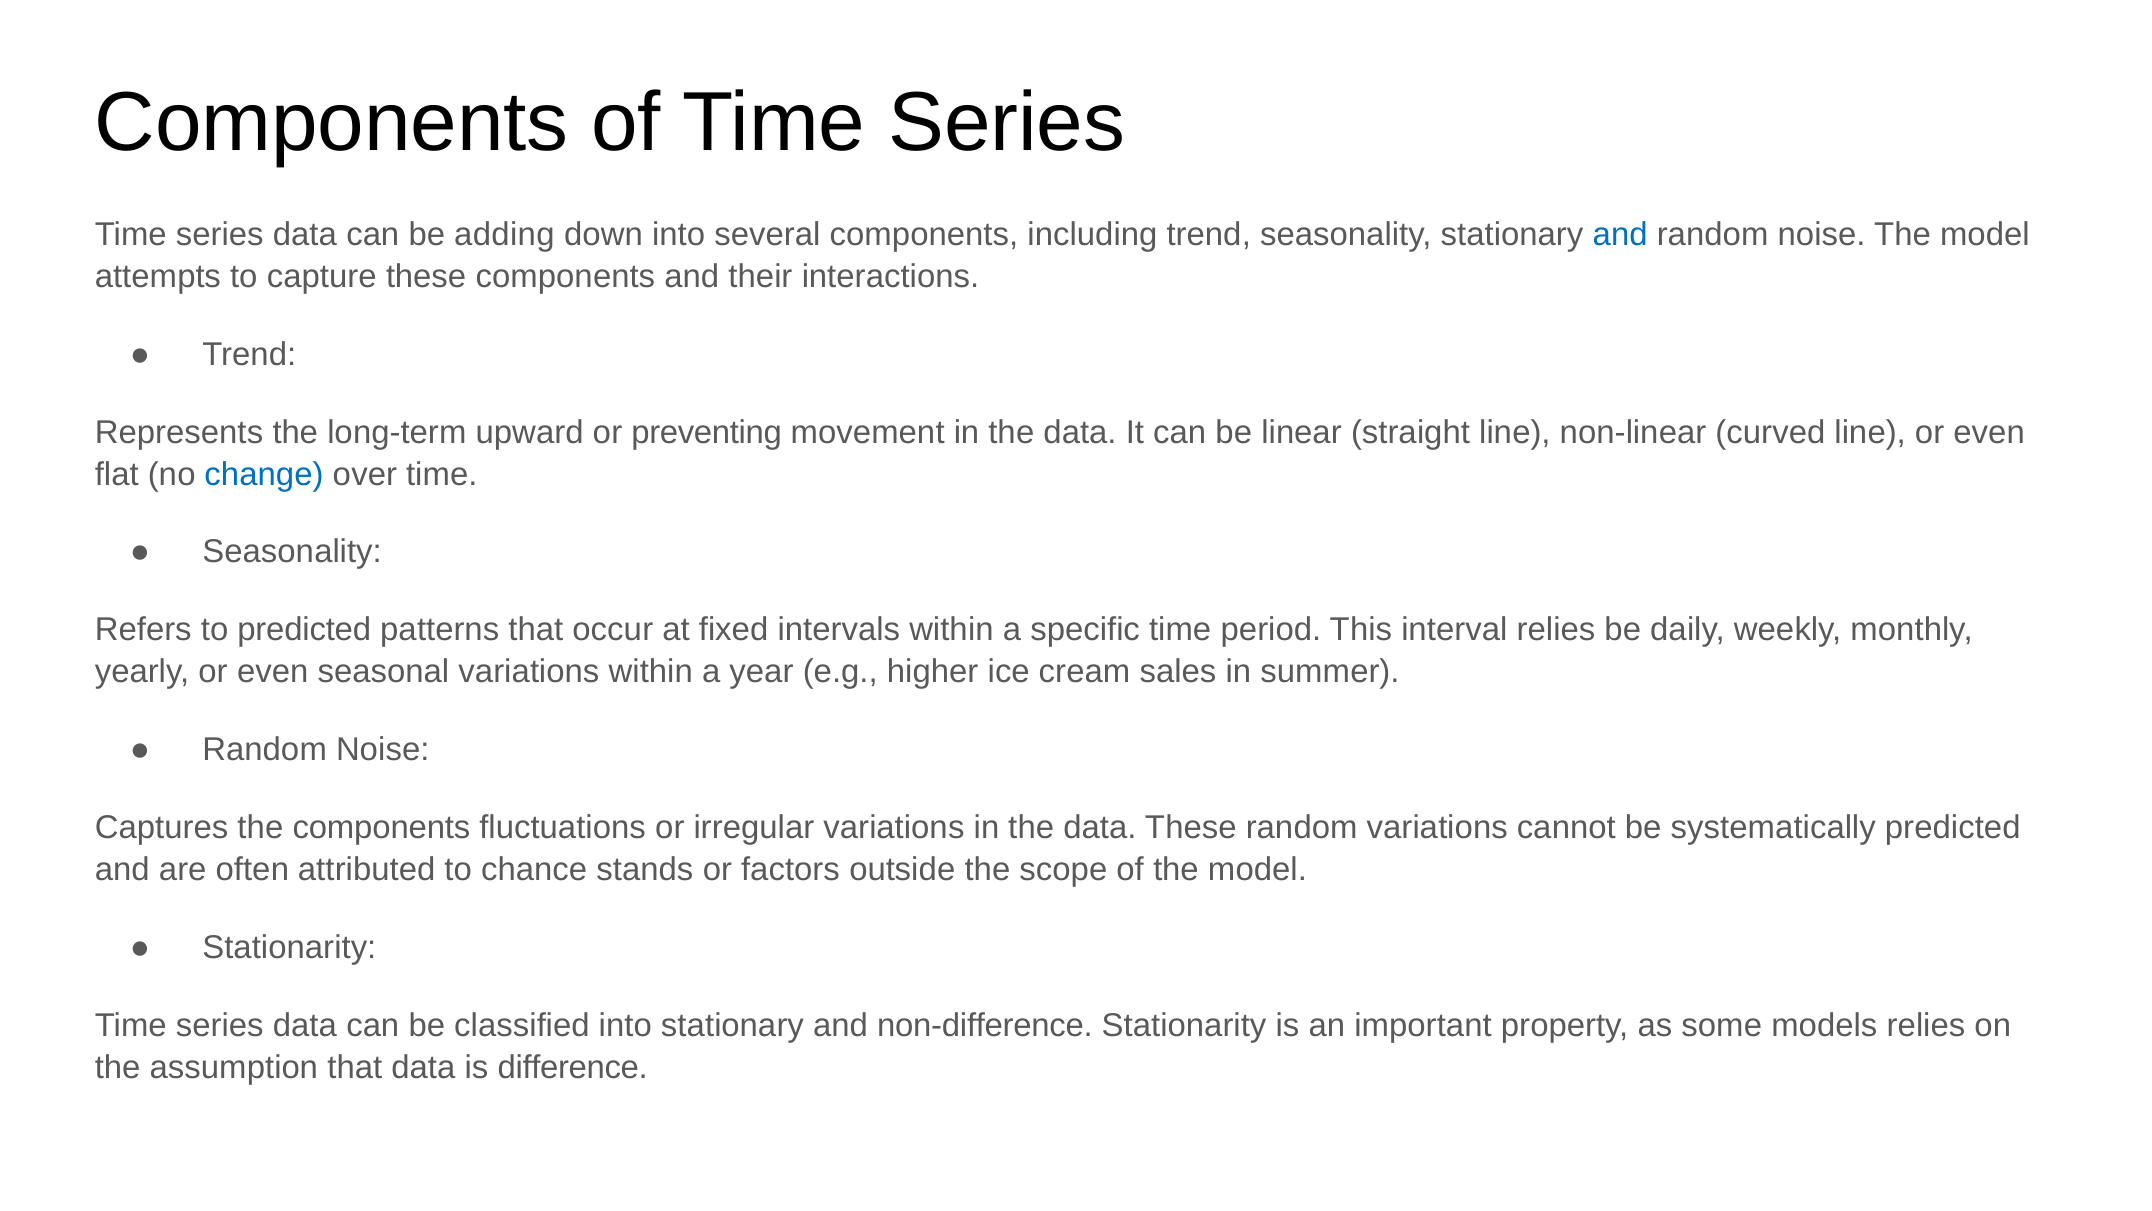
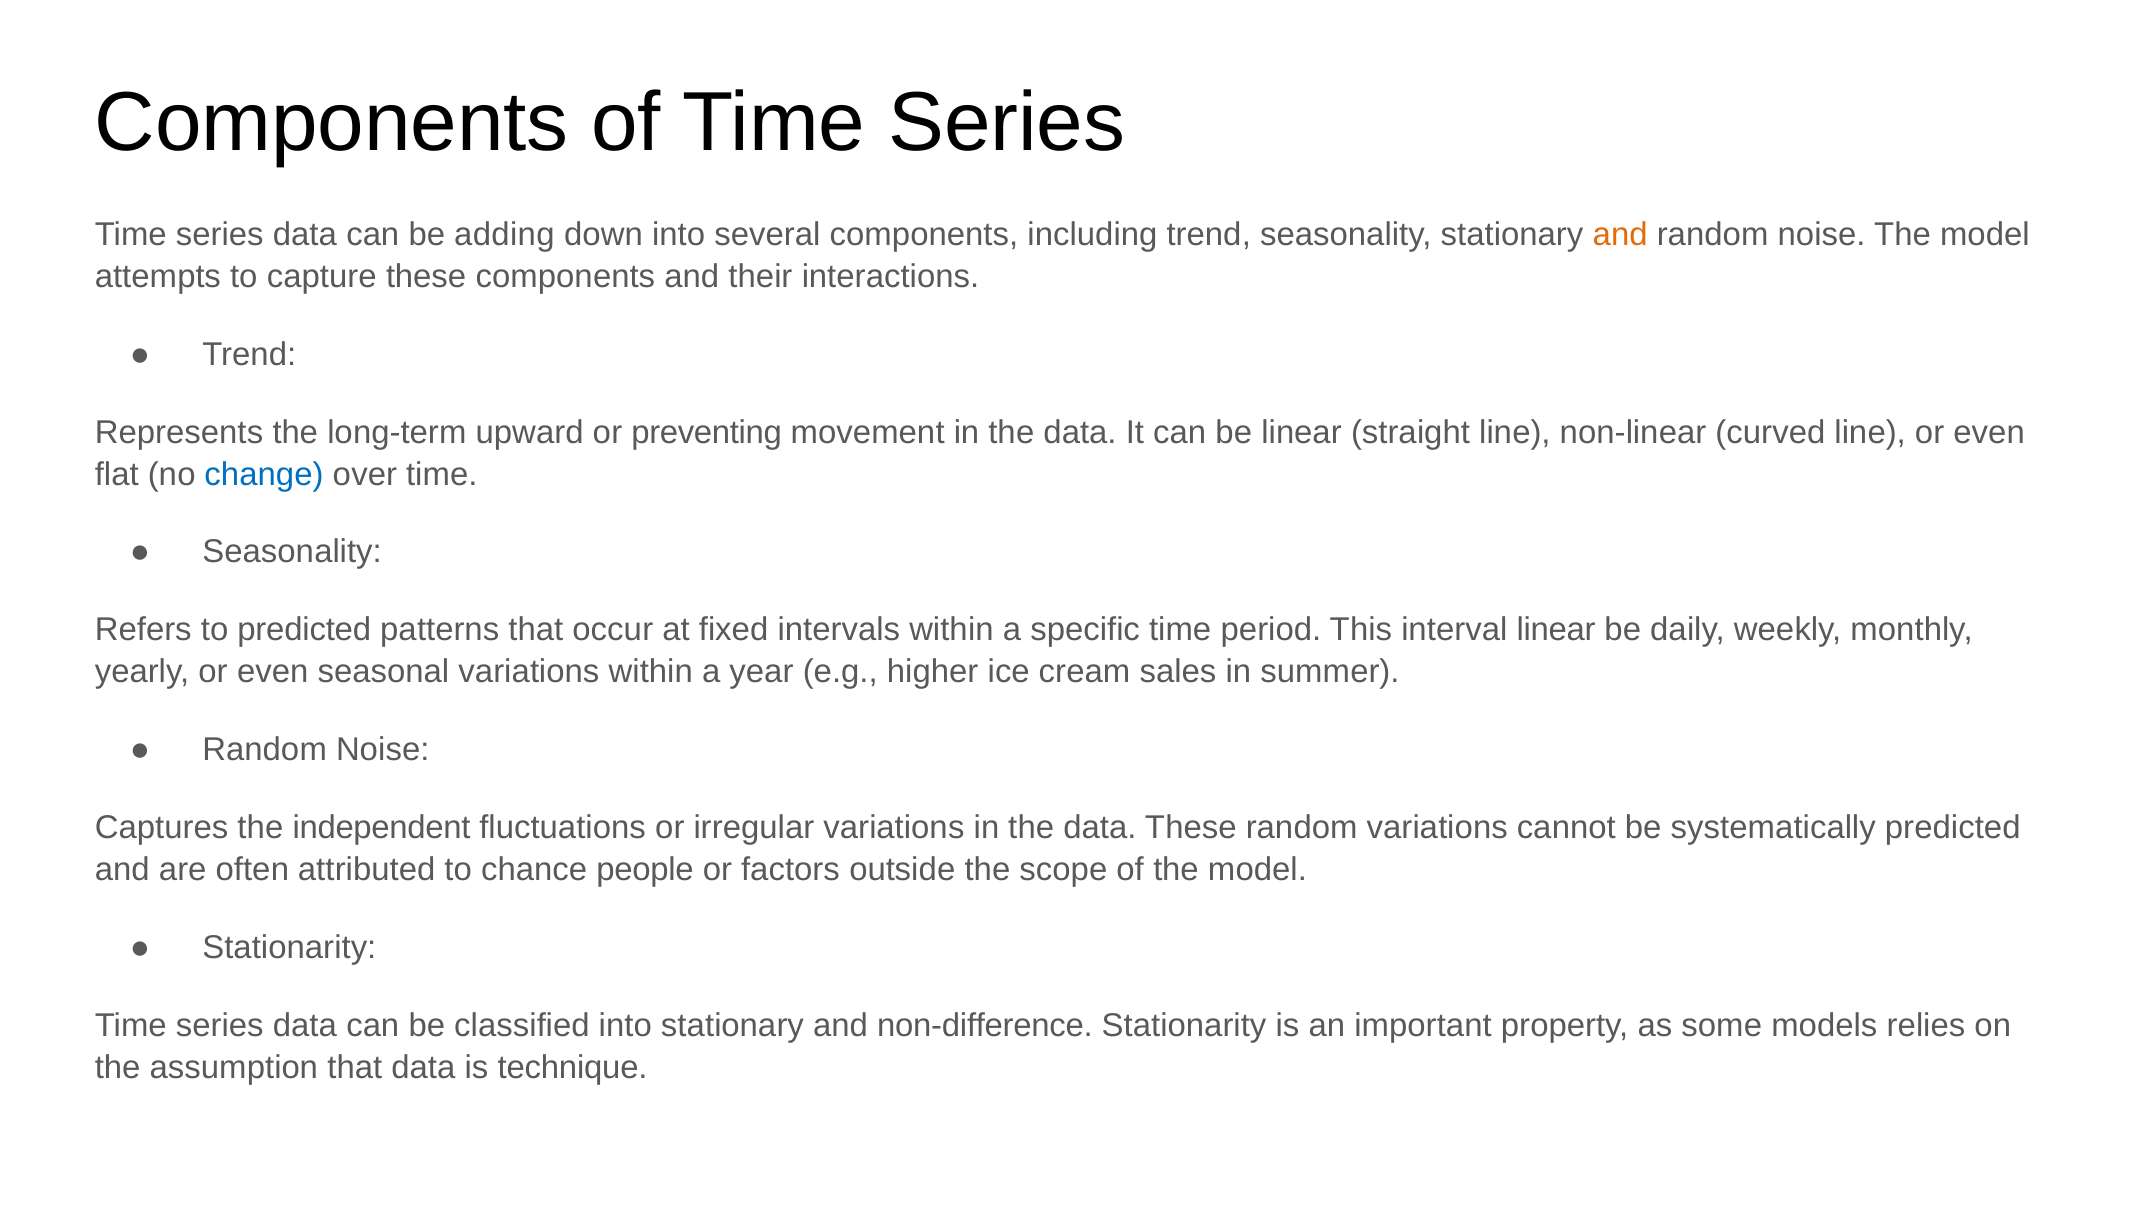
and colour: blue -> orange (1620, 234)
interval relies: relies -> linear (1556, 630)
the components: components -> independent (382, 828)
stands: stands -> people (645, 870)
difference: difference -> technique (573, 1067)
